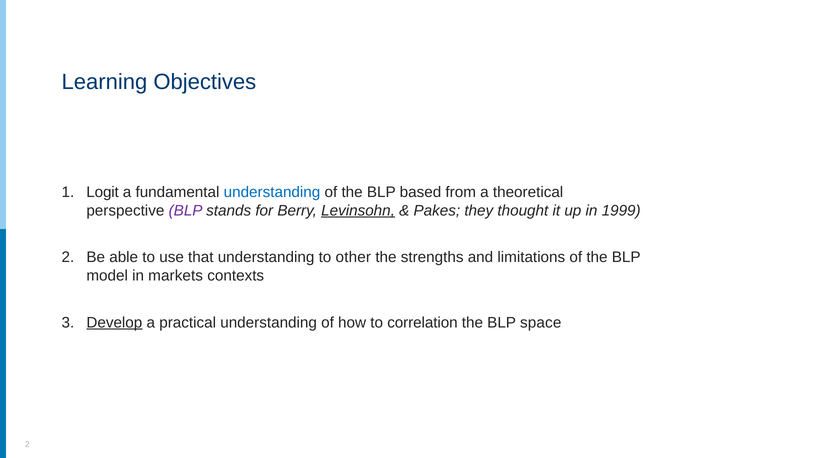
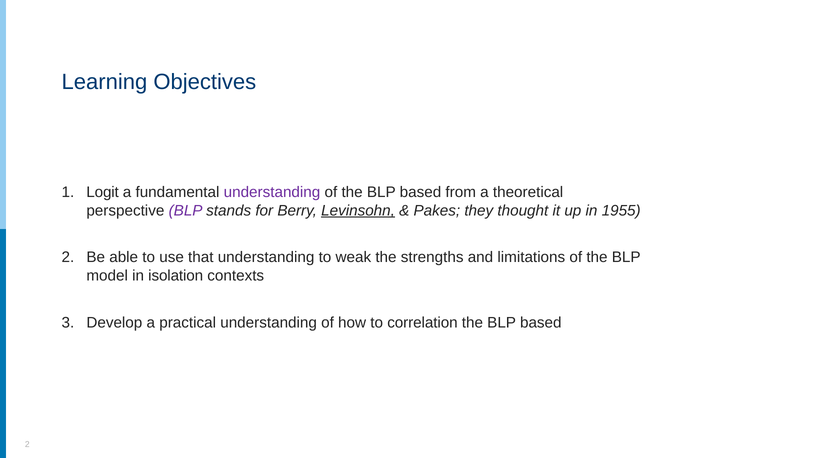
understanding colour: blue -> purple (272, 192)
1999: 1999 -> 1955 (621, 210)
other: other -> weak (353, 257)
markets: markets -> isolation (176, 276)
Develop underline: present -> none (114, 322)
space: space -> based (541, 322)
